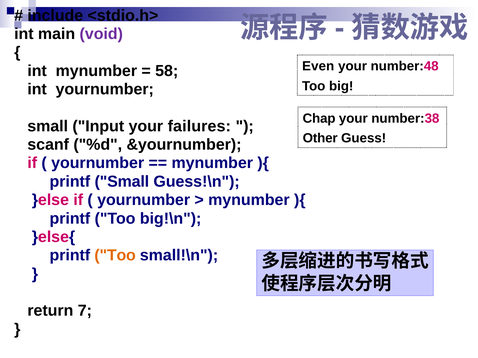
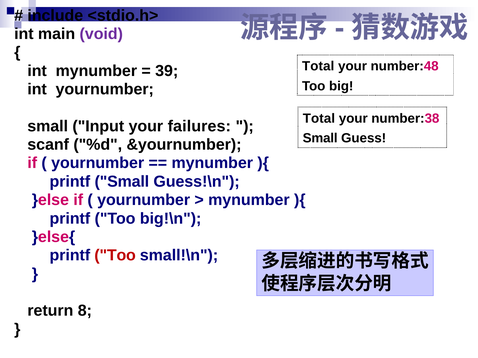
Even: Even -> Total (318, 66)
58: 58 -> 39 (167, 71)
Chap: Chap -> Total (319, 119)
Other: Other -> Small (320, 138)
Too colour: orange -> red (115, 256)
7: 7 -> 8 (85, 311)
